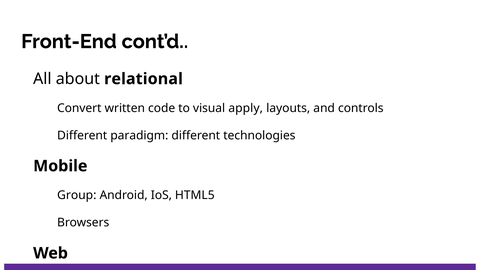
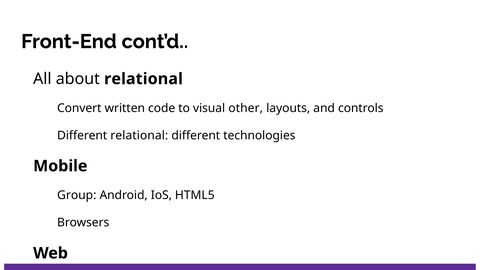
apply: apply -> other (246, 108)
Different paradigm: paradigm -> relational (139, 135)
